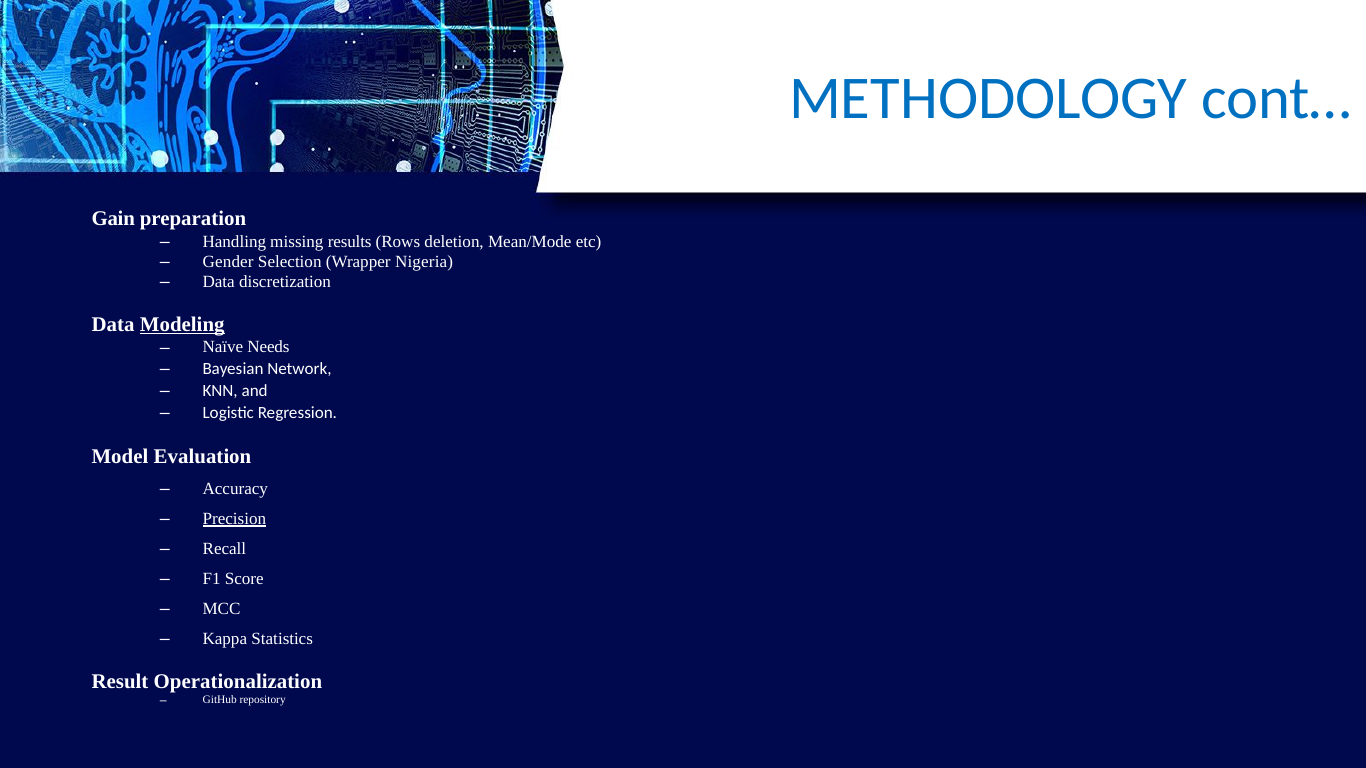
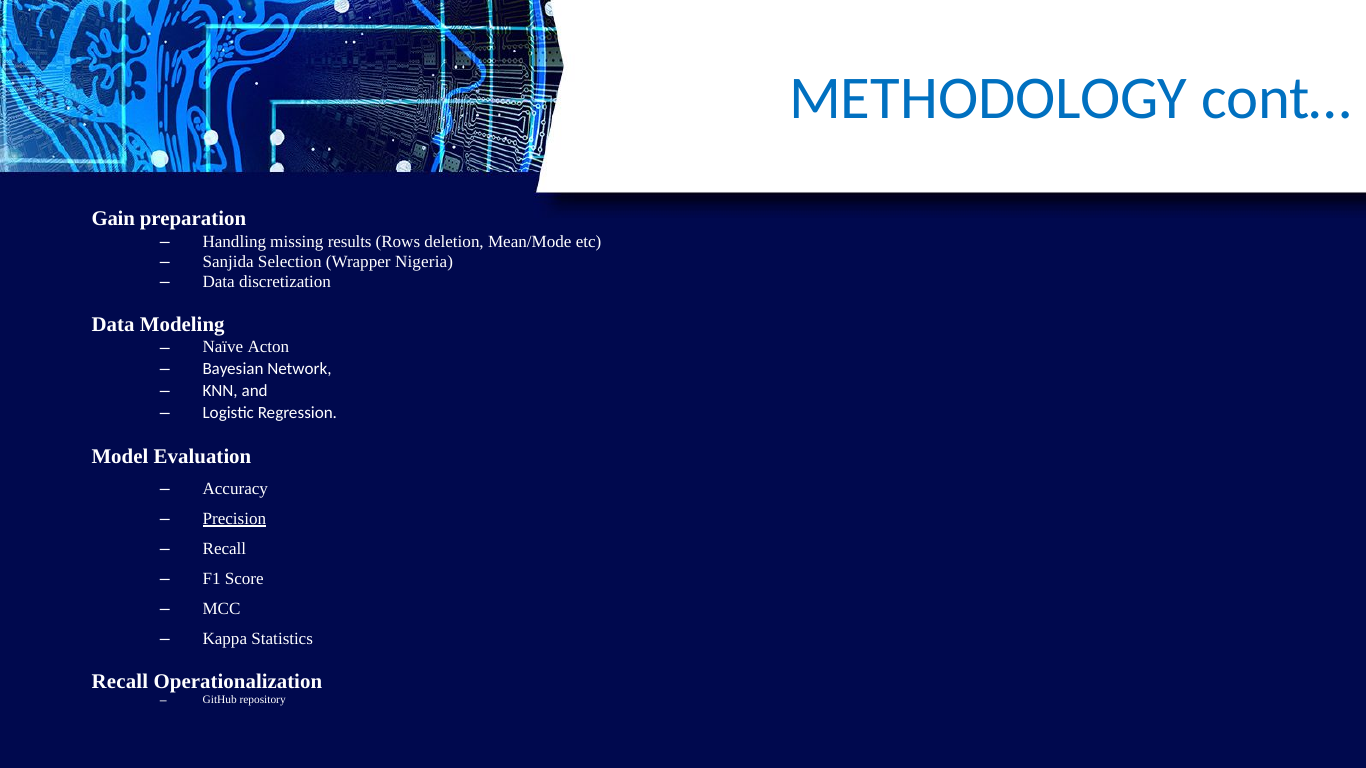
Gender: Gender -> Sanjida (228, 262)
Modeling underline: present -> none (182, 325)
Needs: Needs -> Acton (268, 347)
Result: Result -> Recall (120, 682)
